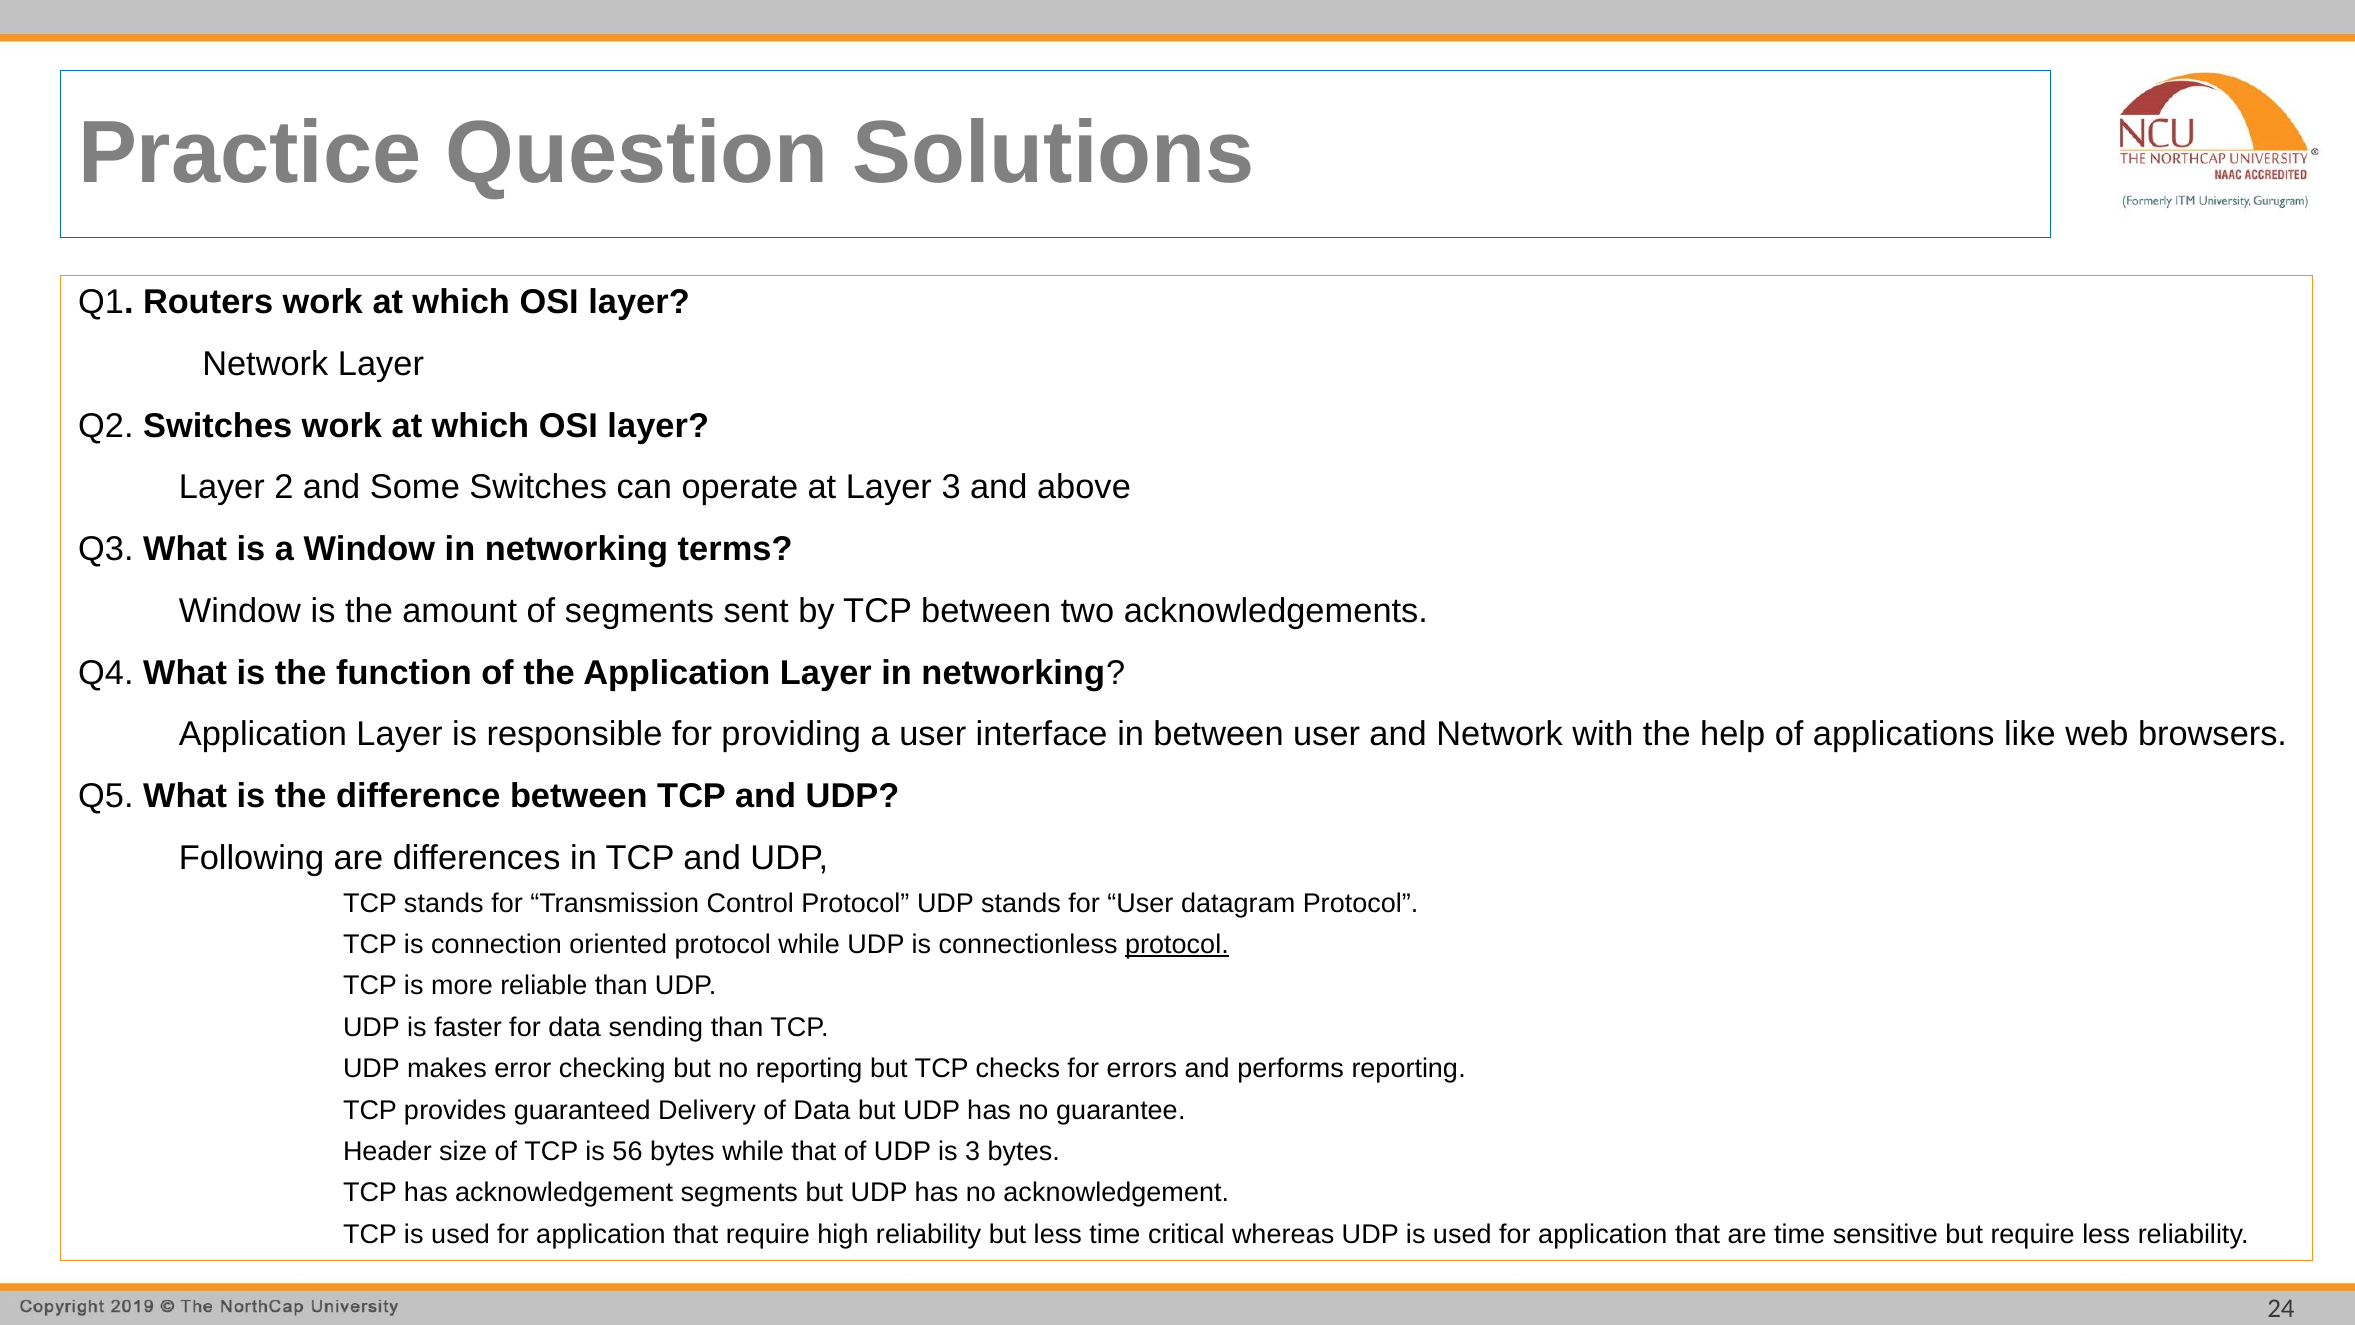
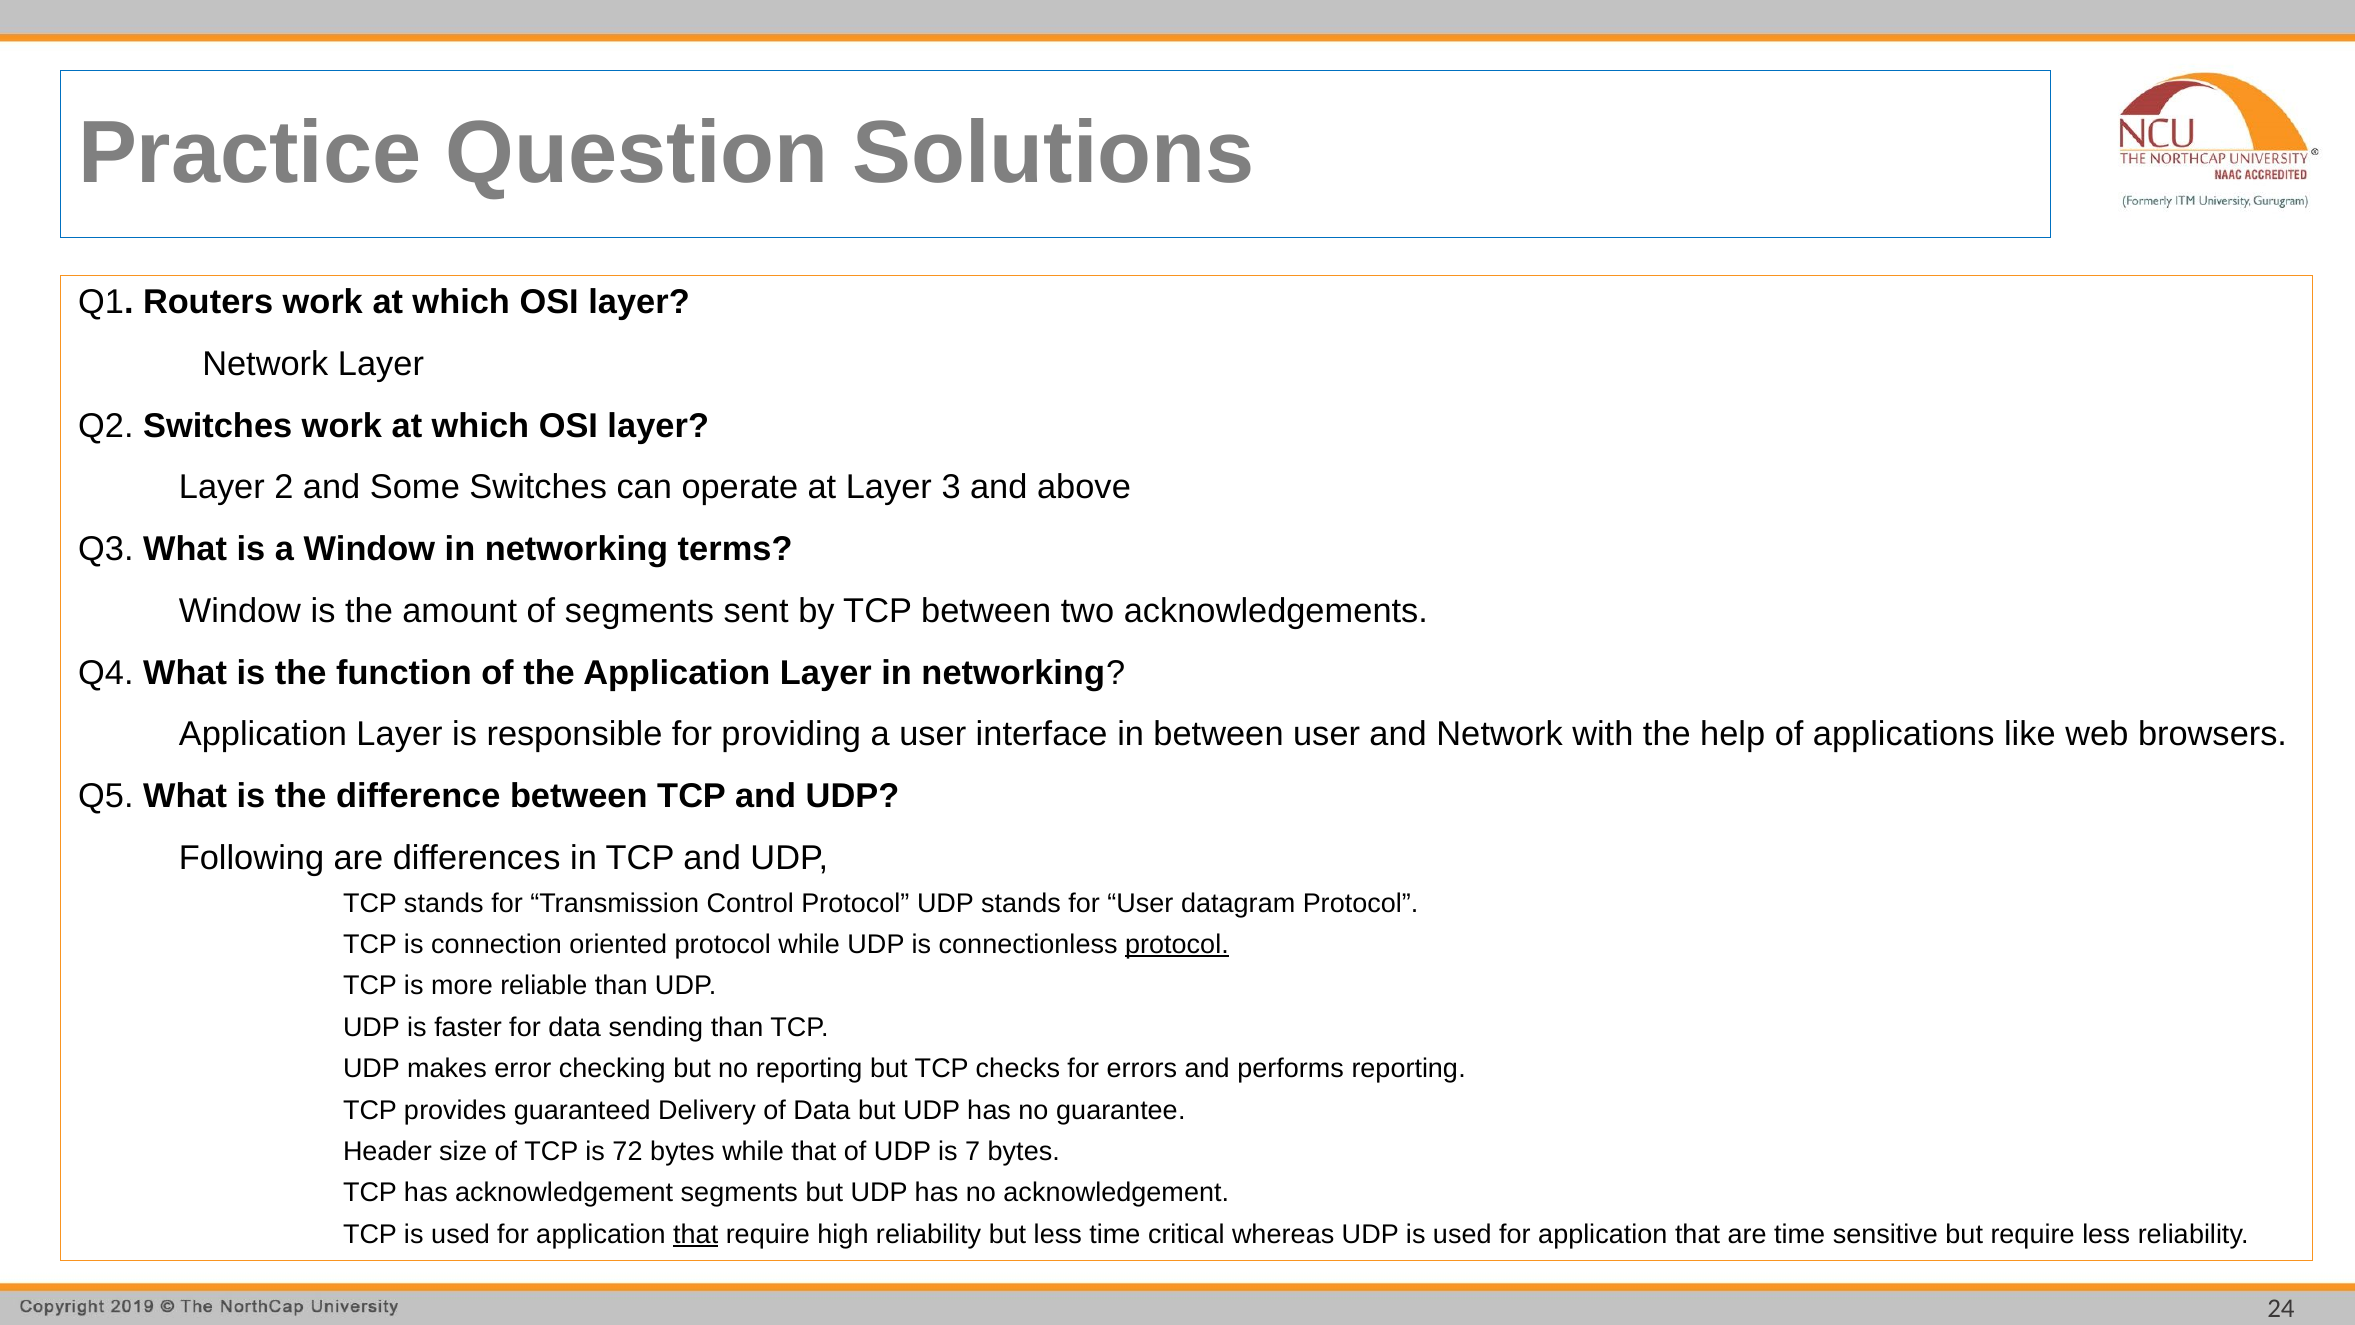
56: 56 -> 72 (627, 1151)
is 3: 3 -> 7 (973, 1151)
that underline: none -> present (696, 1234)
